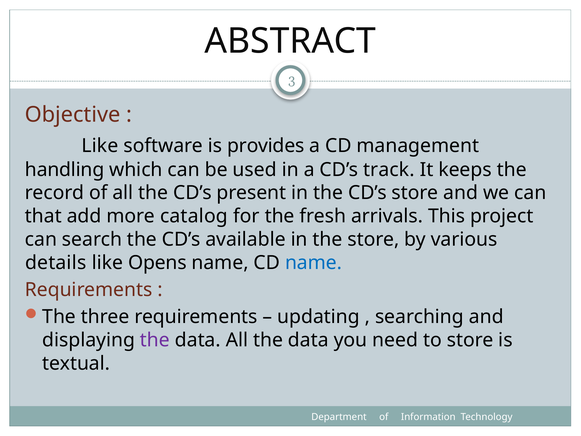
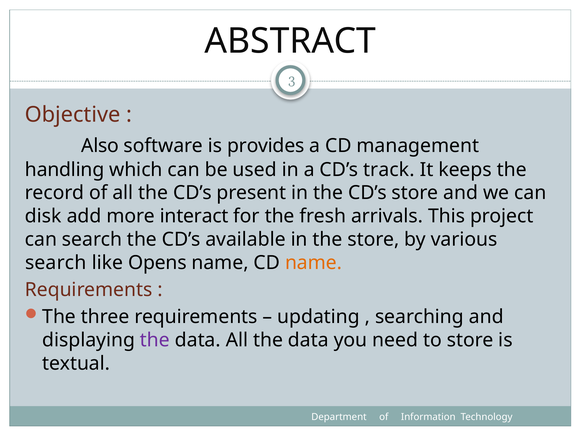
Like: Like -> Also (100, 146)
that: that -> disk (43, 216)
catalog: catalog -> interact (194, 216)
details: details -> search (56, 263)
name colour: blue -> orange (314, 263)
